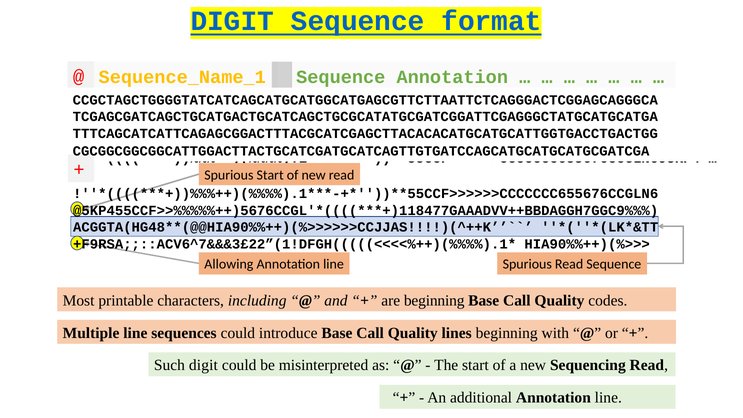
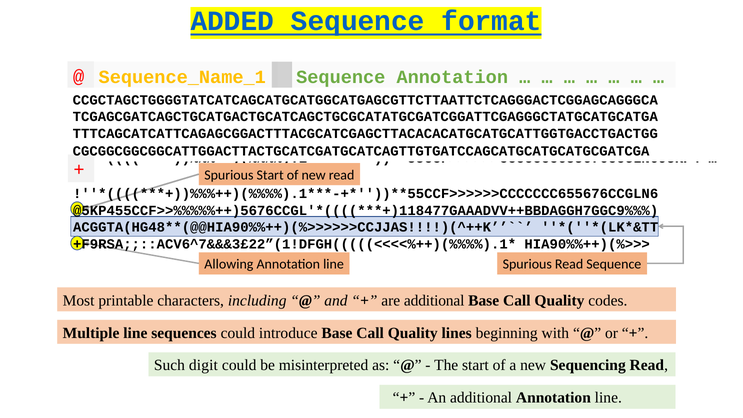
DIGIT: DIGIT -> ADDED (232, 21)
are beginning: beginning -> additional (434, 300)
